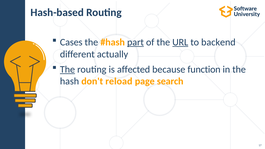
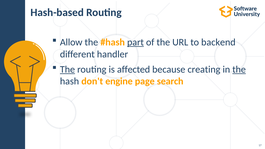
Cases: Cases -> Allow (71, 42)
URL underline: present -> none (180, 42)
actually: actually -> handler (113, 54)
function: function -> creating (204, 69)
the underline: none -> present (239, 69)
reload: reload -> engine (119, 81)
